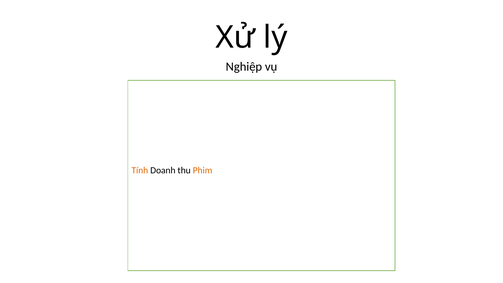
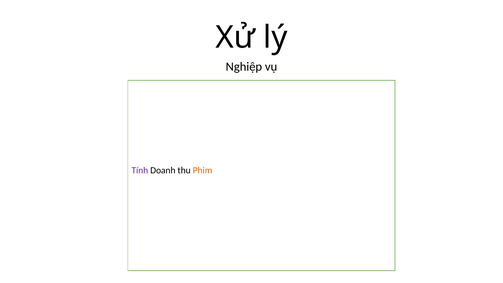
Tính colour: orange -> purple (140, 170)
